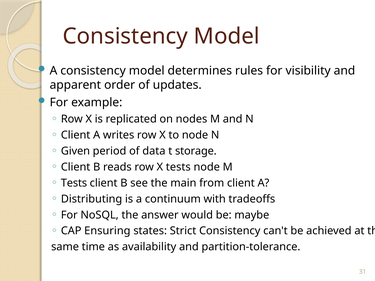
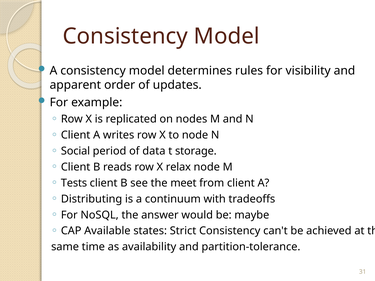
Given: Given -> Social (75, 151)
X tests: tests -> relax (178, 167)
main: main -> meet (183, 183)
Ensuring: Ensuring -> Available (107, 231)
